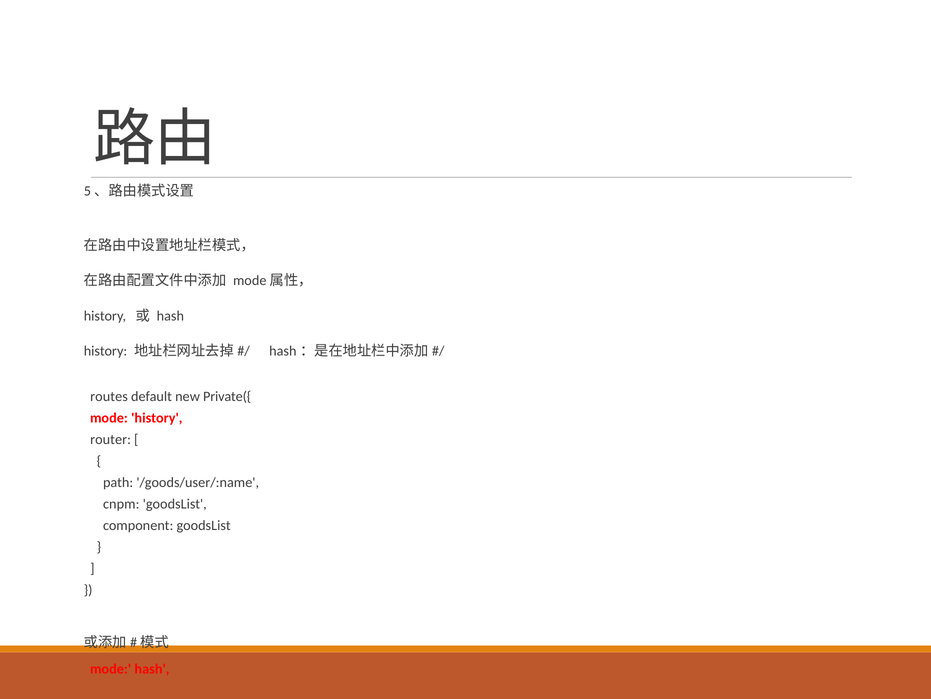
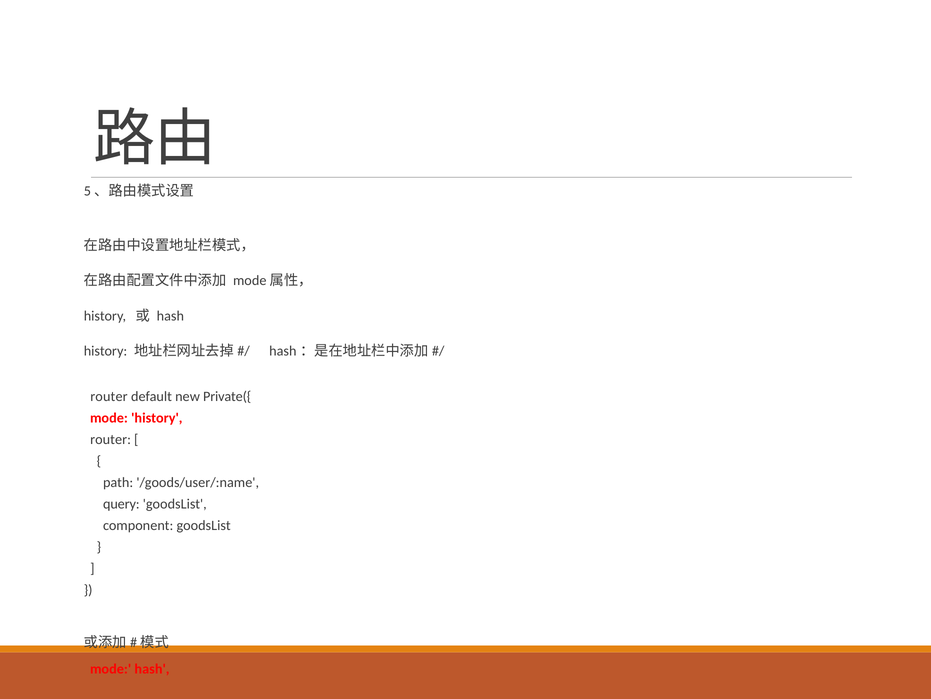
routes: routes -> router (109, 396)
cnpm: cnpm -> query (121, 504)
